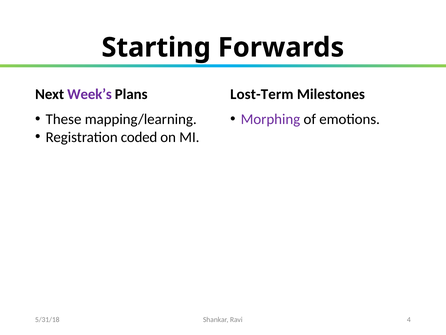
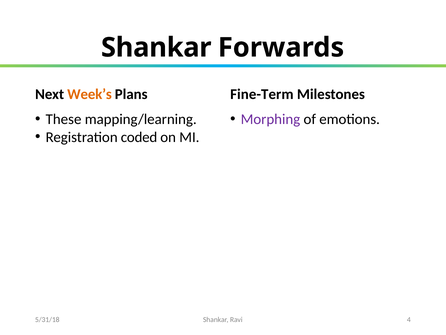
Starting: Starting -> Shankar (156, 47)
Lost-Term: Lost-Term -> Fine-Term (262, 94)
Week’s colour: purple -> orange (90, 94)
